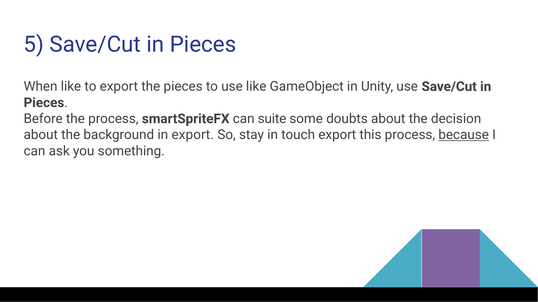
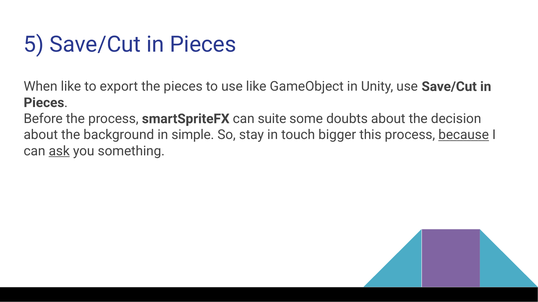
in export: export -> simple (193, 135)
touch export: export -> bigger (337, 135)
ask underline: none -> present (59, 151)
